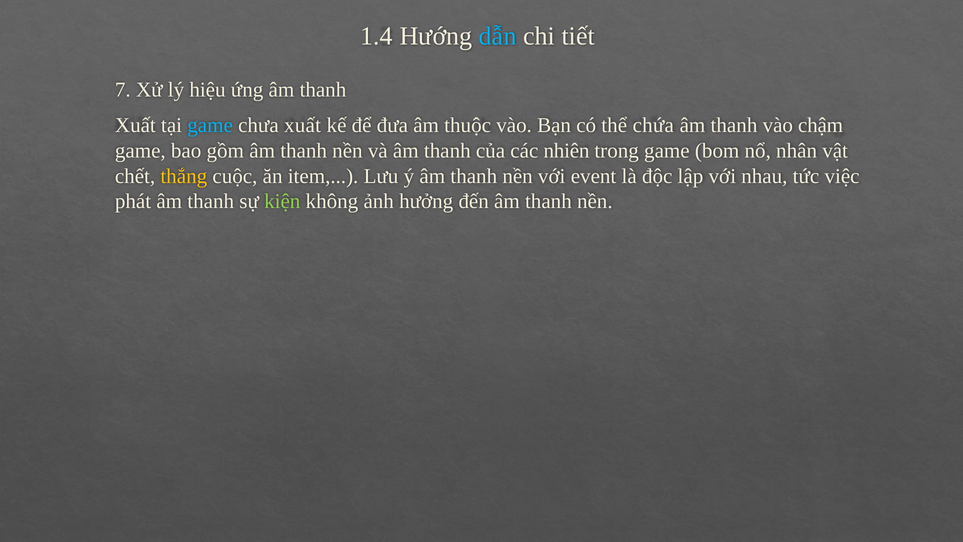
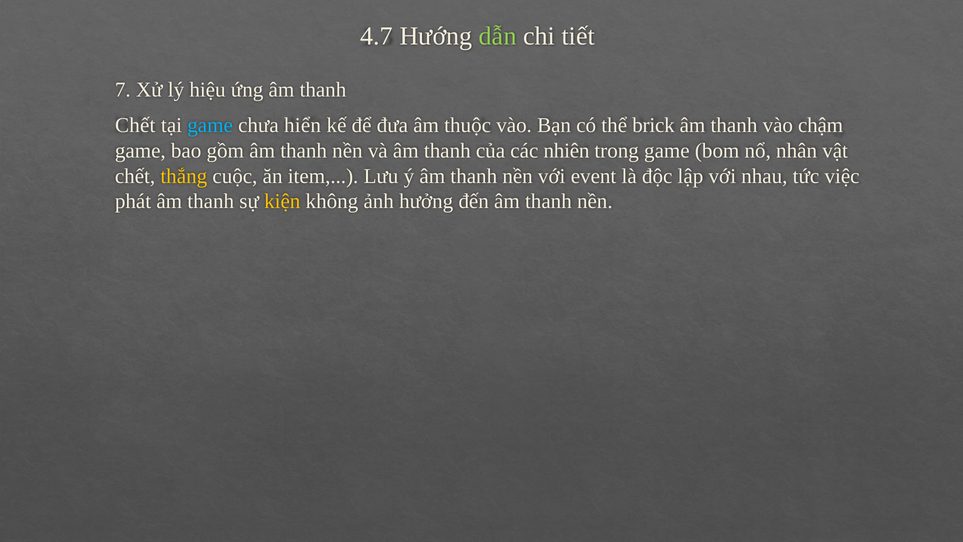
1.4: 1.4 -> 4.7 (377, 36)
dẫn colour: light blue -> light green (498, 36)
Xuất: Xuất -> Chết (135, 125)
chưa xuất: xuất -> hiển (303, 125)
chứa: chứa -> brick (653, 125)
kiện colour: light green -> yellow (282, 201)
